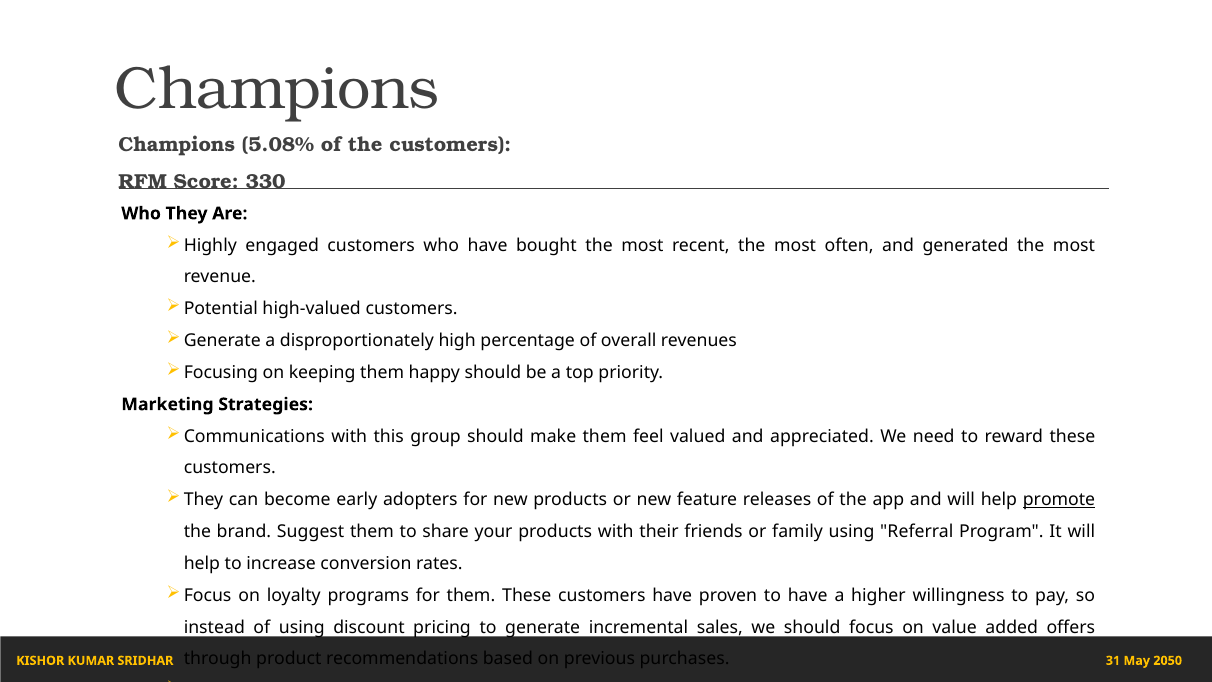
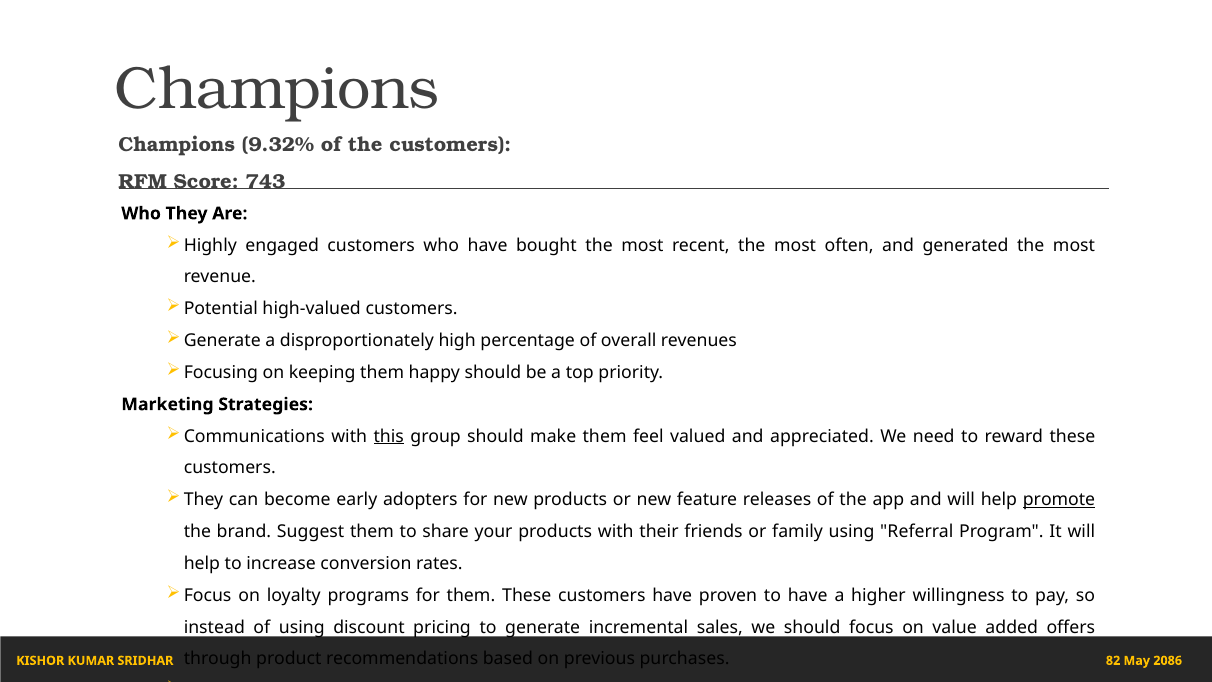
5.08%: 5.08% -> 9.32% (278, 145)
330: 330 -> 743 (266, 181)
this underline: none -> present (389, 436)
31: 31 -> 82 (1113, 660)
2050: 2050 -> 2086 (1168, 660)
